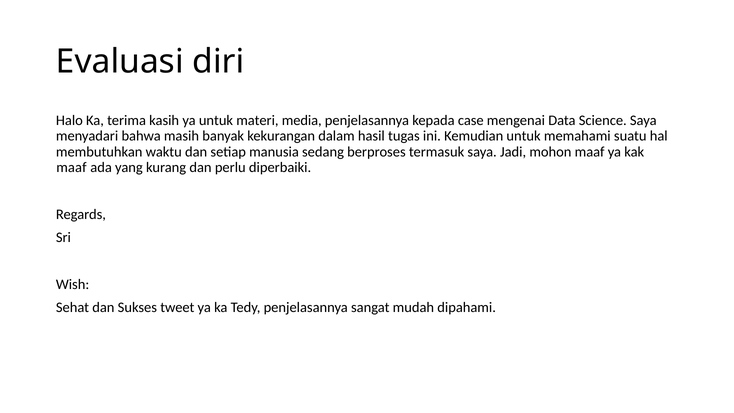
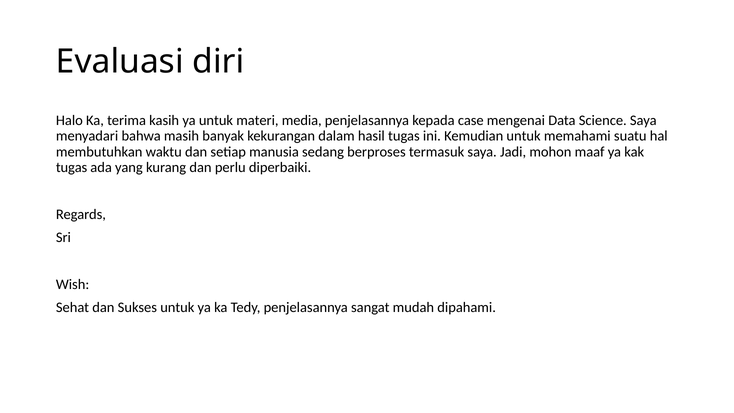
maaf: maaf -> tugas (72, 167)
Sukses tweet: tweet -> untuk (177, 307)
